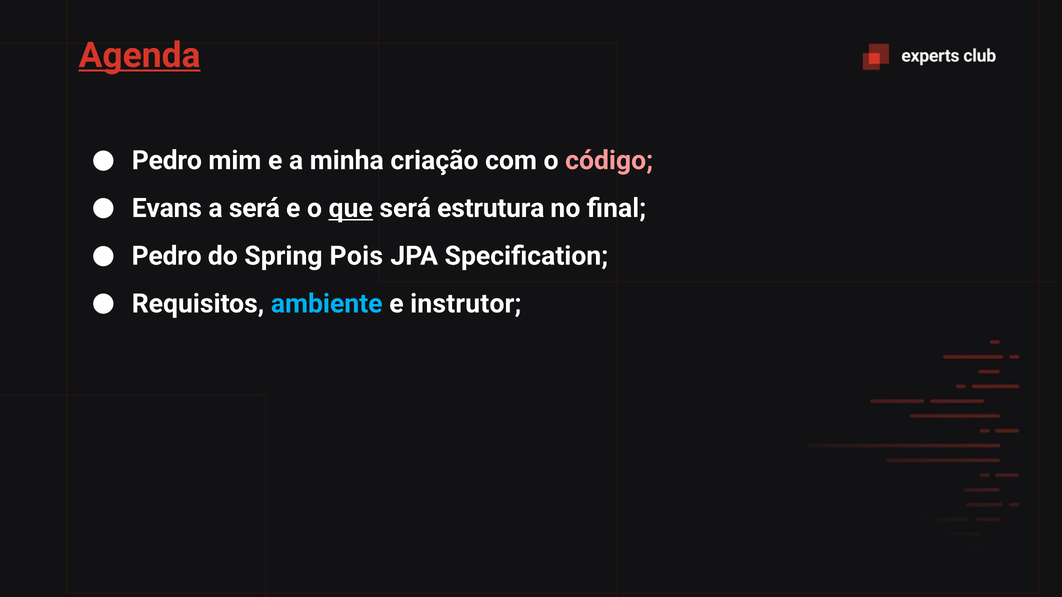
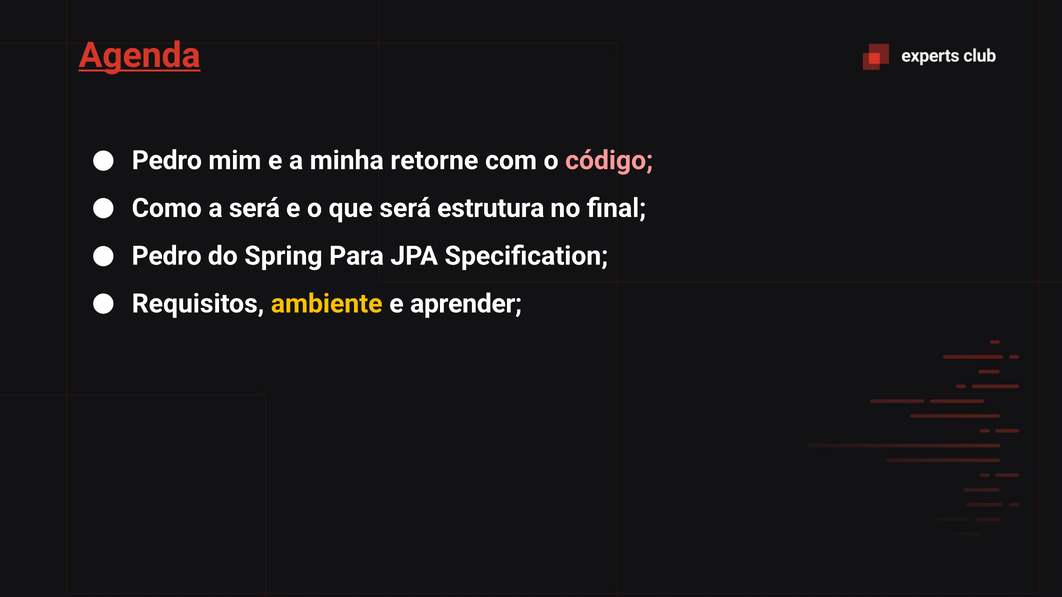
criação: criação -> retorne (434, 160)
Evans: Evans -> Como (167, 208)
que underline: present -> none (351, 208)
Pois: Pois -> Para (356, 256)
ambiente colour: light blue -> yellow (327, 304)
instrutor: instrutor -> aprender (466, 304)
